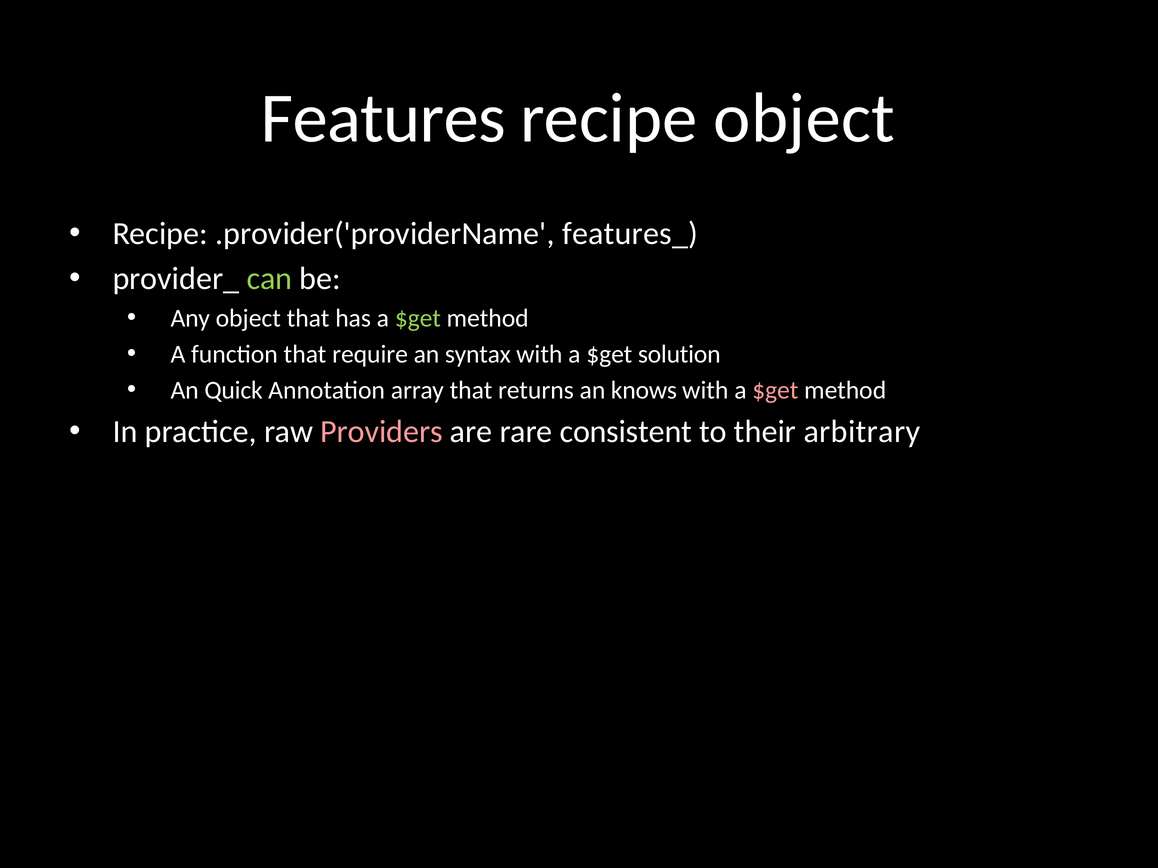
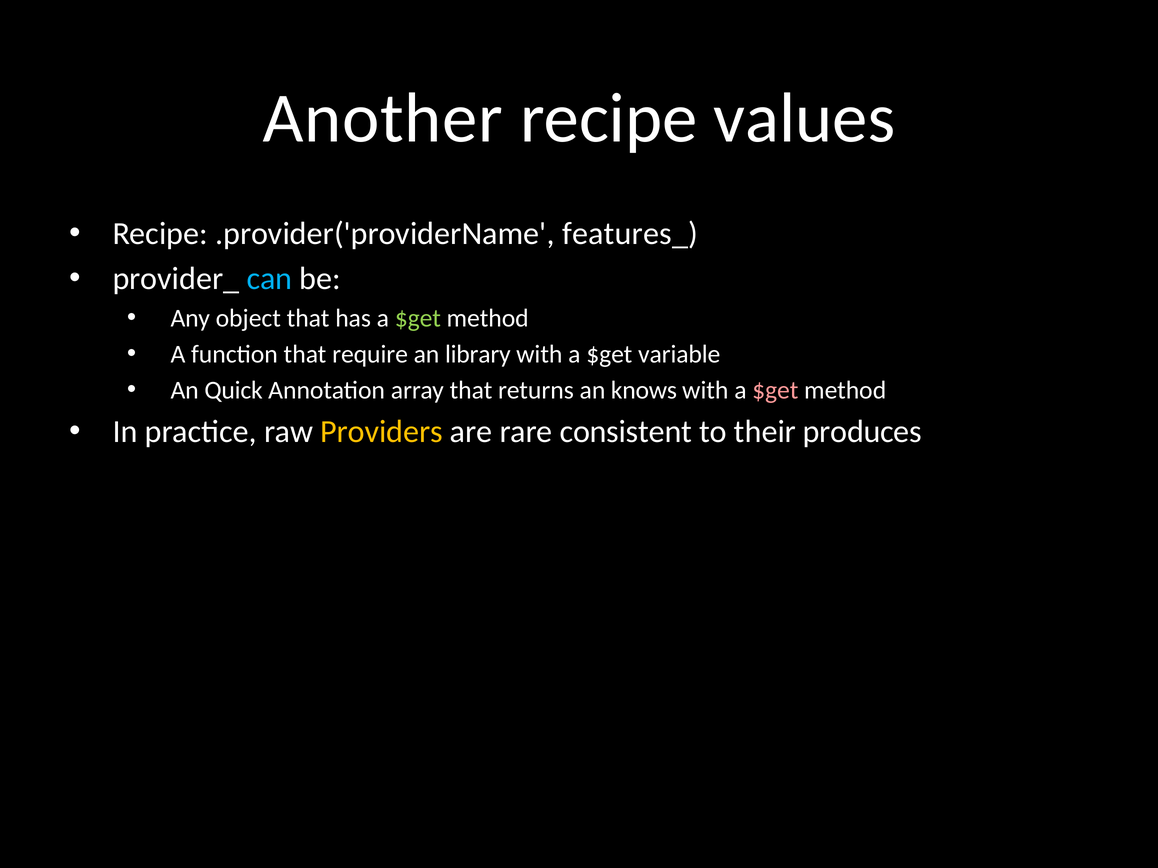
Features: Features -> Another (383, 118)
recipe object: object -> values (804, 118)
can colour: light green -> light blue (269, 279)
syntax: syntax -> library (478, 354)
solution: solution -> variable (679, 354)
Providers colour: pink -> yellow (382, 432)
arbitrary: arbitrary -> produces (862, 432)
